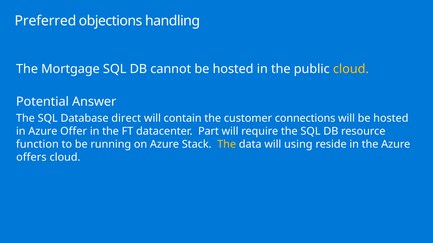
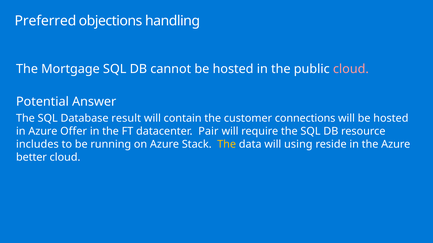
cloud colour: yellow -> pink (351, 69)
direct: direct -> result (126, 119)
Part: Part -> Pair (208, 132)
function: function -> includes (37, 145)
offers: offers -> better (31, 158)
